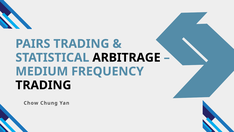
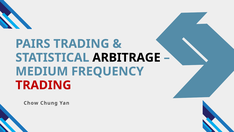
TRADING colour: black -> red (43, 85)
